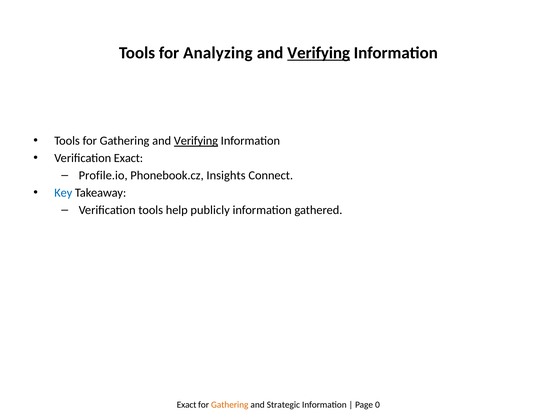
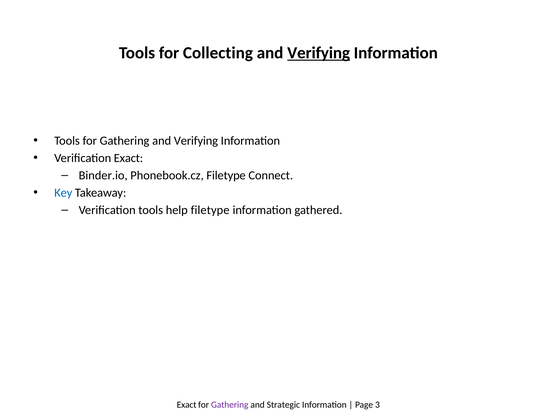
Analyzing: Analyzing -> Collecting (218, 53)
Verifying underline: present -> none (196, 141)
Profile.io: Profile.io -> Binder.io (103, 175)
Phonebook.cz Insights: Insights -> Filetype (226, 175)
help publicly: publicly -> filetype (210, 210)
Gathering colour: orange -> purple (230, 404)
0: 0 -> 3 (377, 404)
